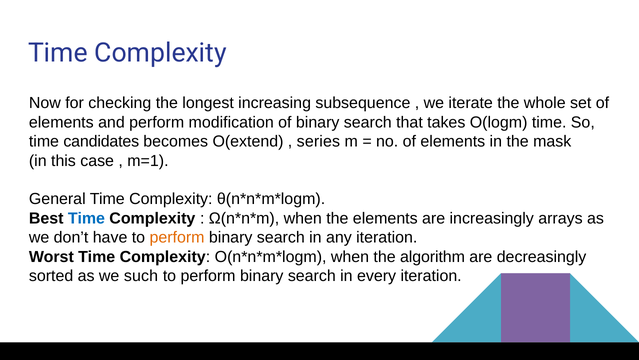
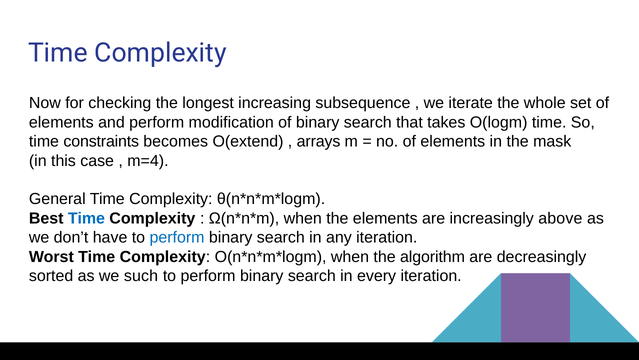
candidates: candidates -> constraints (101, 141)
series: series -> arrays (319, 141)
m=1: m=1 -> m=4 (148, 161)
arrays: arrays -> above (560, 218)
perform colour: orange -> blue (177, 237)
